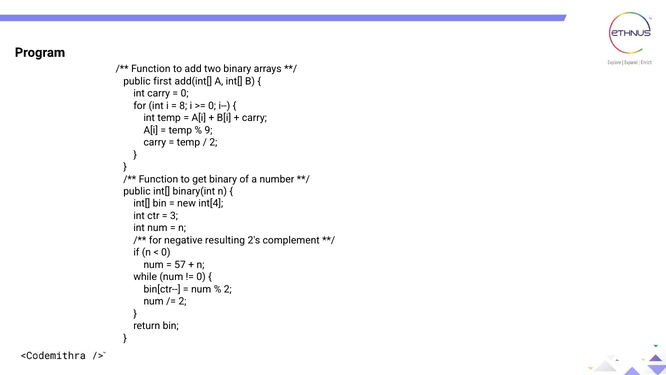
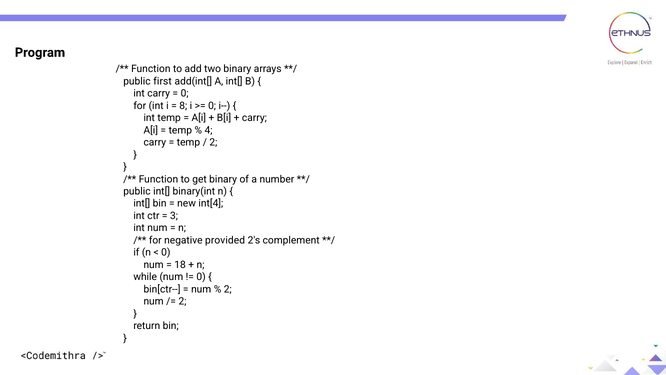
9: 9 -> 4 (209, 130)
resulting: resulting -> provided (225, 240)
57: 57 -> 18 (180, 265)
